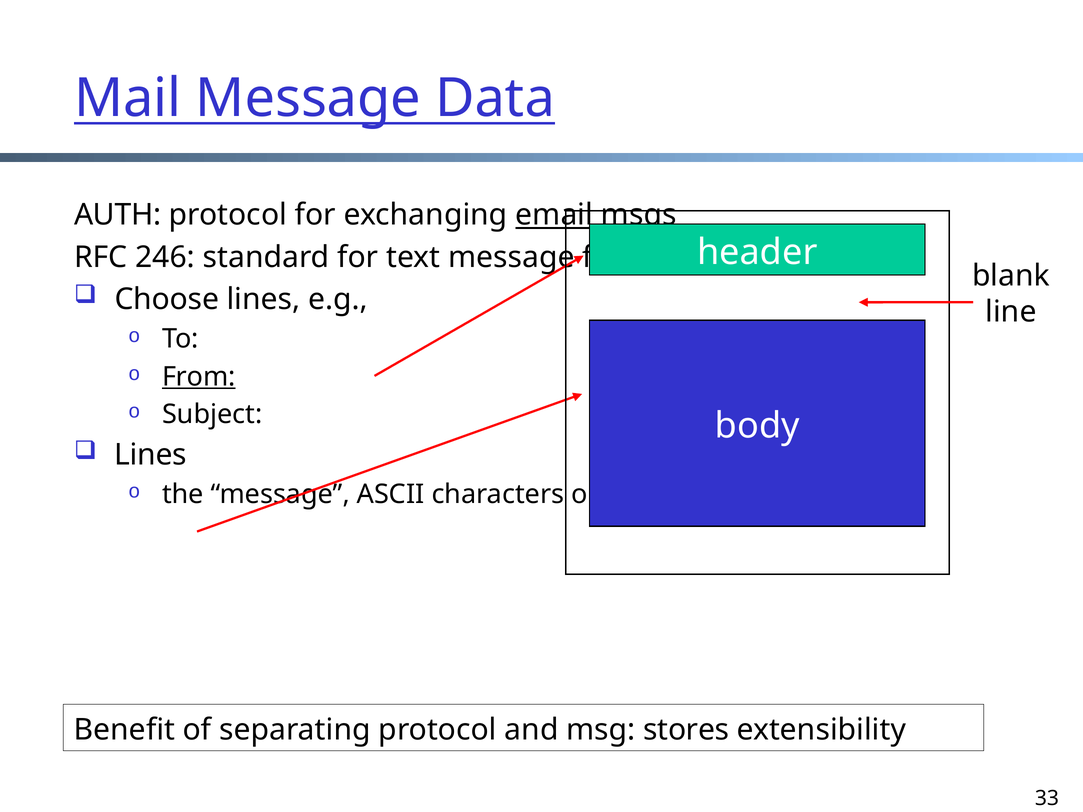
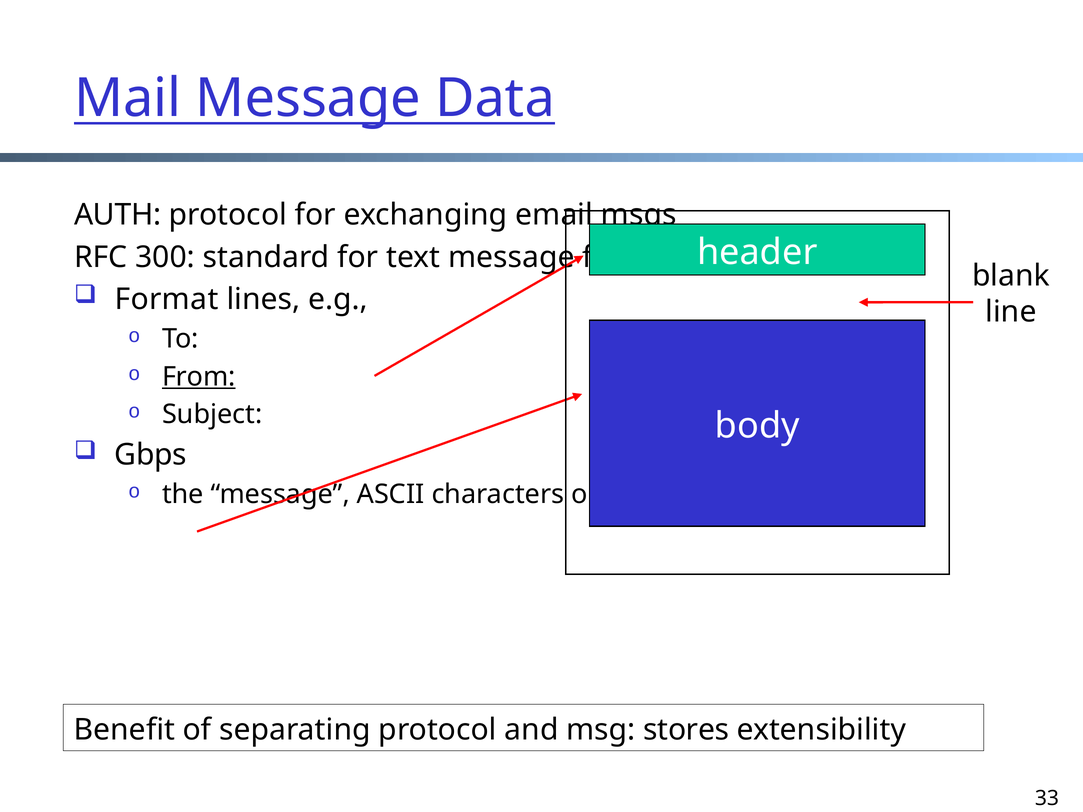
email underline: present -> none (554, 215)
246: 246 -> 300 (165, 257)
Choose: Choose -> Format (167, 299)
Lines: Lines -> Gbps (151, 455)
